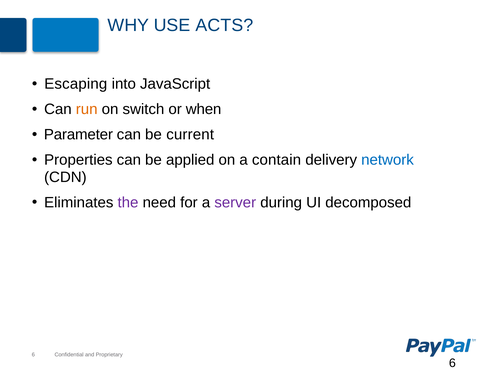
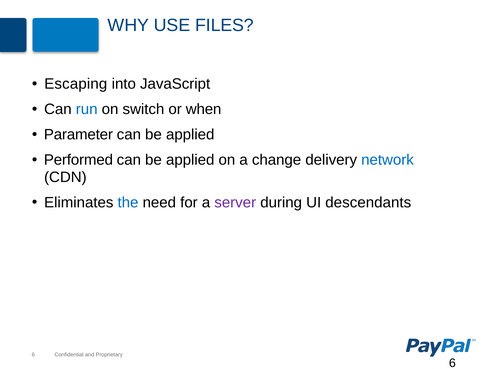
ACTS: ACTS -> FILES (225, 25)
run colour: orange -> blue (87, 110)
current: current -> applied (190, 135)
Properties: Properties -> Performed (78, 160)
contain: contain -> change (277, 160)
the colour: purple -> blue (128, 203)
decomposed: decomposed -> descendants (368, 203)
